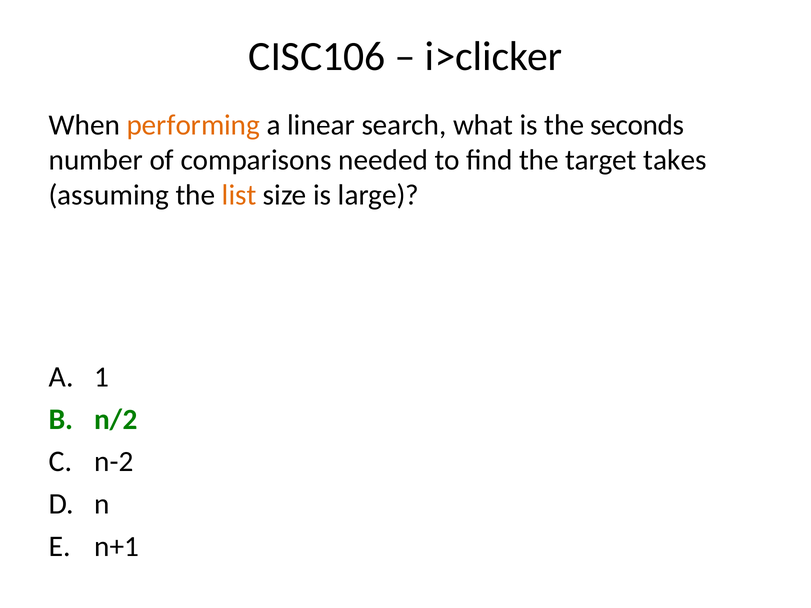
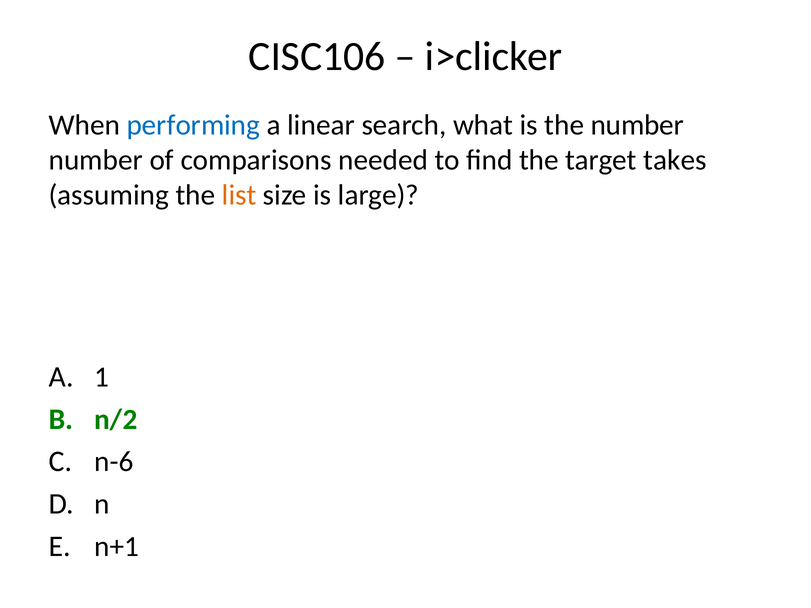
performing colour: orange -> blue (193, 125)
the seconds: seconds -> number (637, 125)
n-2: n-2 -> n-6 (114, 462)
